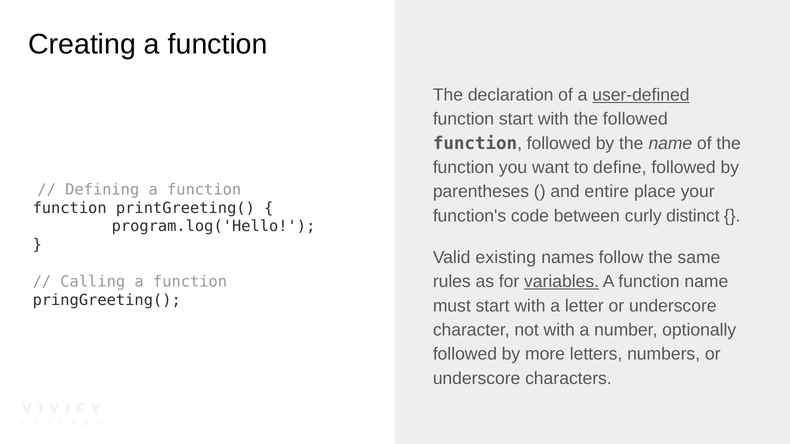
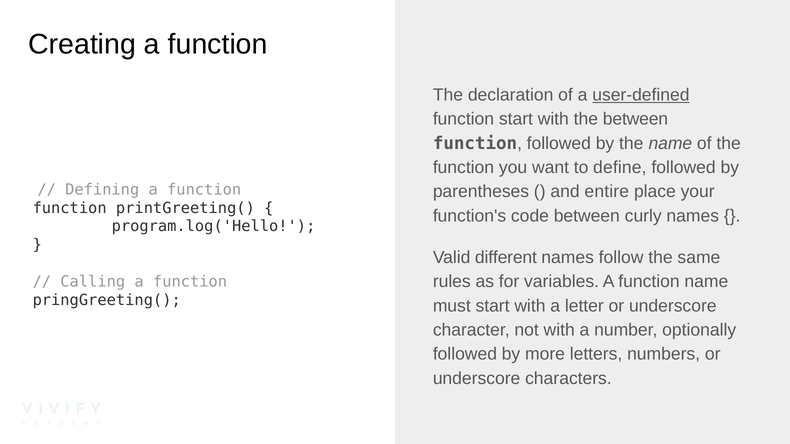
the followed: followed -> between (635, 119)
curly distinct: distinct -> names (693, 216)
existing: existing -> different (506, 258)
variables underline: present -> none (562, 282)
